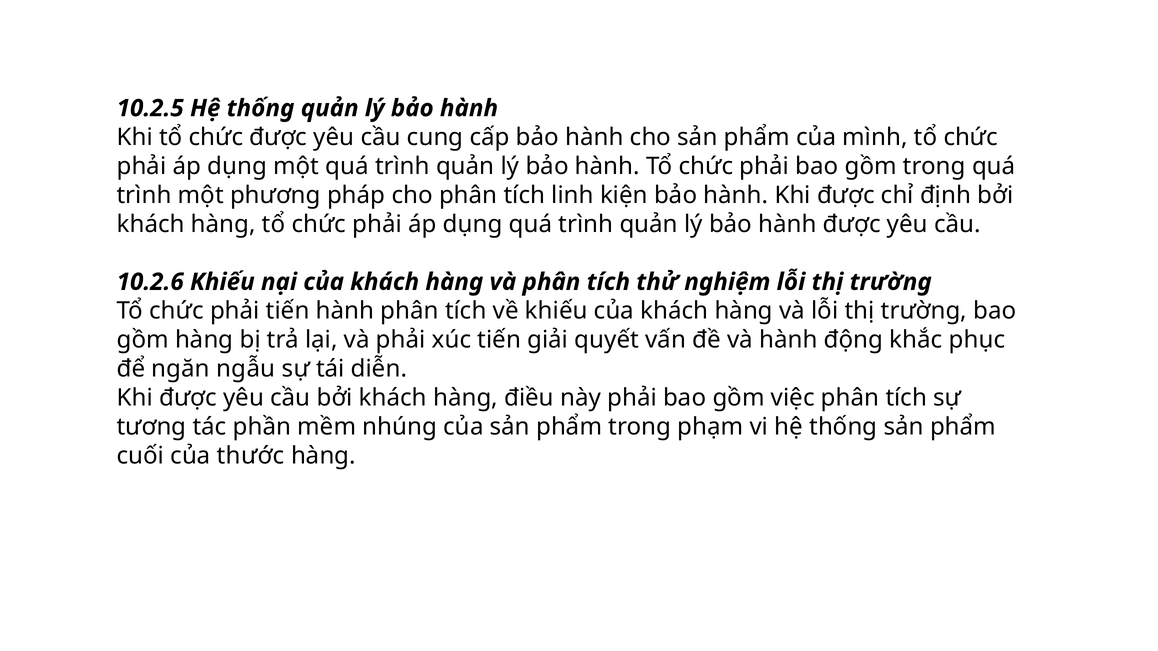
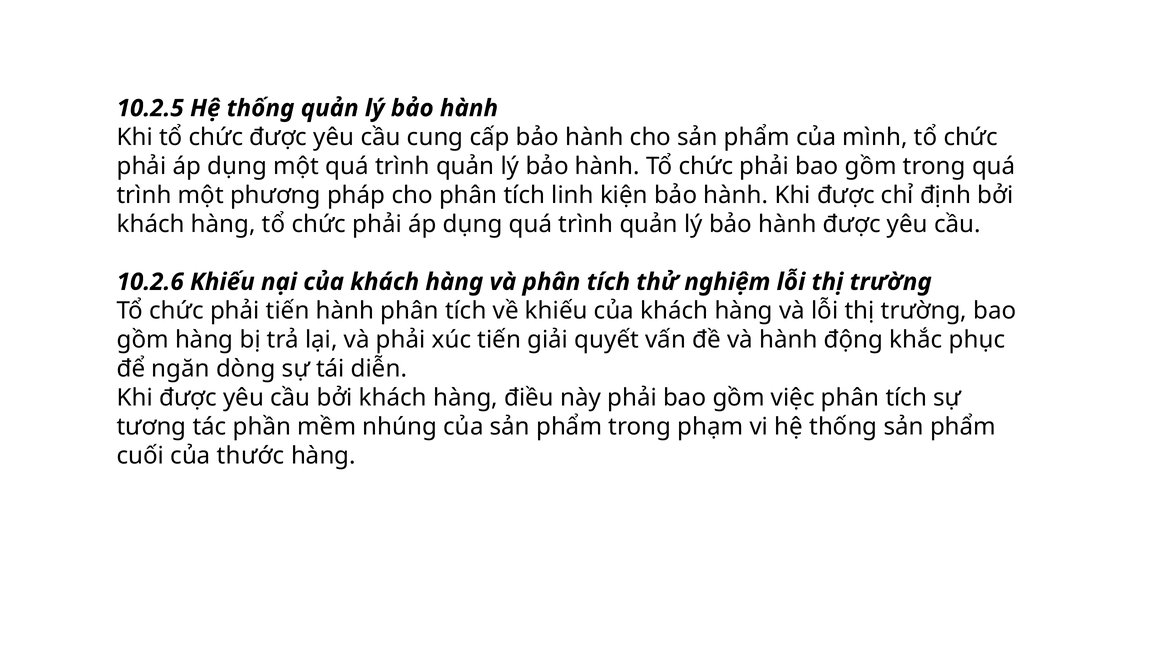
ngẫu: ngẫu -> dòng (246, 369)
